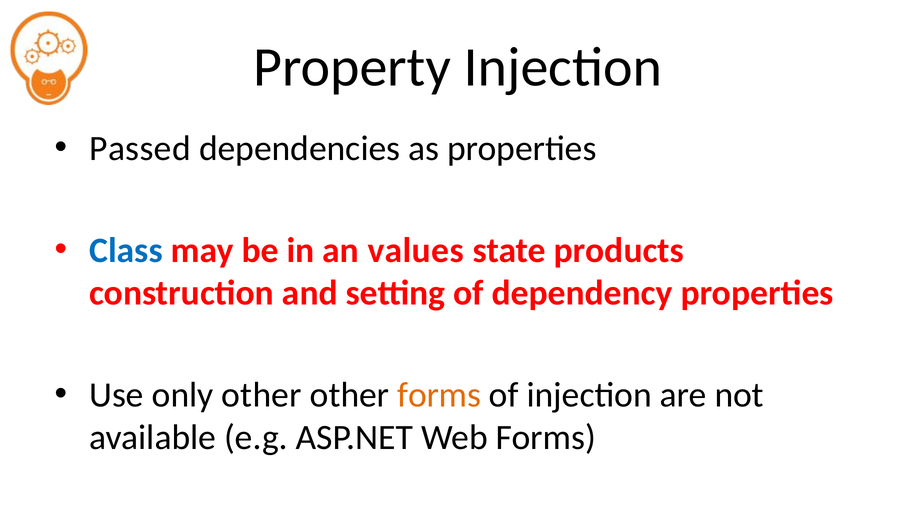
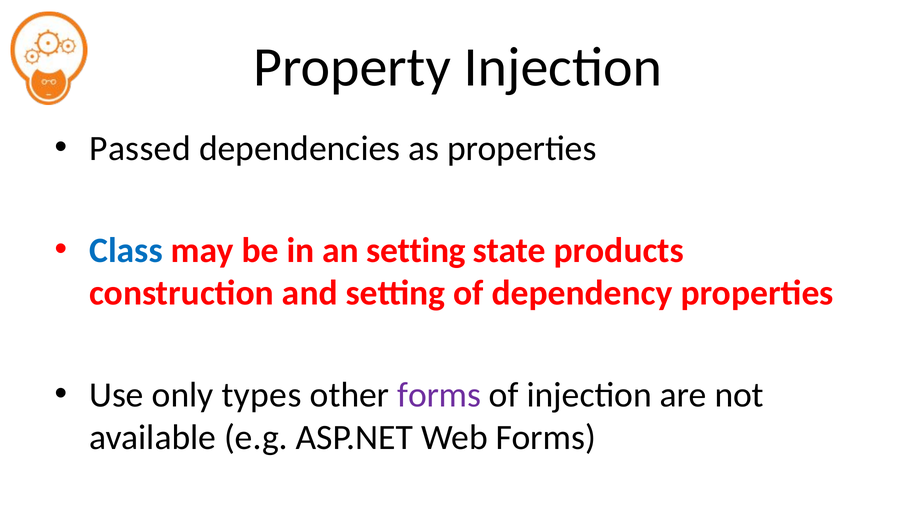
an values: values -> setting (416, 251)
only other: other -> types (262, 395)
forms colour: orange -> purple (439, 395)
